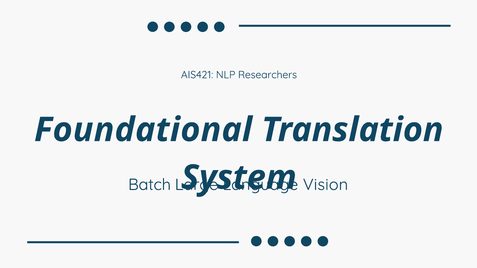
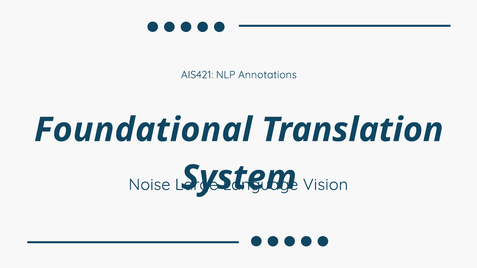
Researchers: Researchers -> Annotations (267, 75)
Batch: Batch -> Noise (149, 185)
